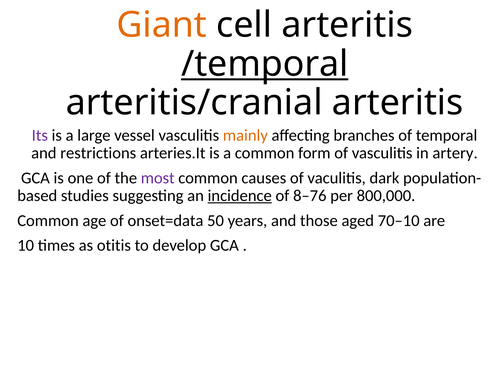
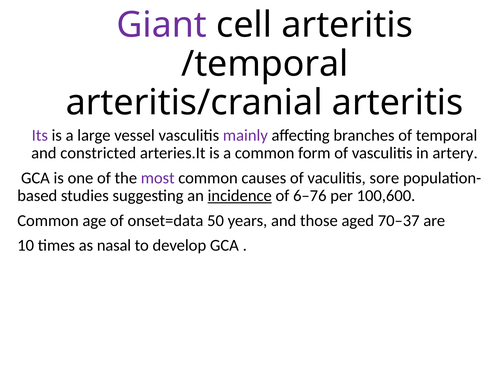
Giant colour: orange -> purple (162, 25)
/temporal underline: present -> none (265, 64)
mainly colour: orange -> purple (245, 135)
restrictions: restrictions -> constricted (98, 153)
dark: dark -> sore (384, 178)
8–76: 8–76 -> 6–76 (310, 196)
800,000: 800,000 -> 100,600 (386, 196)
70–10: 70–10 -> 70–37 (399, 221)
otitis: otitis -> nasal (114, 245)
